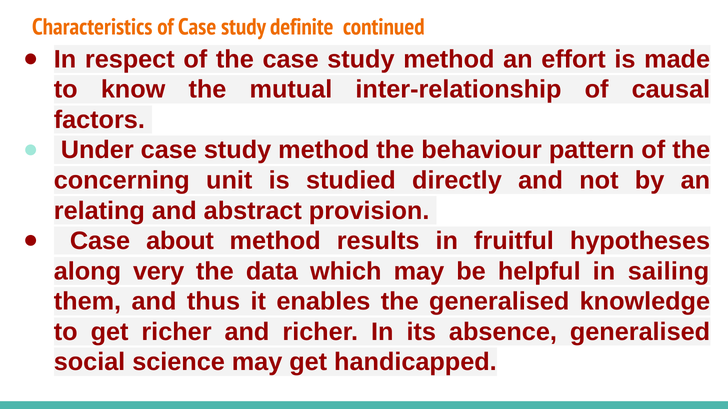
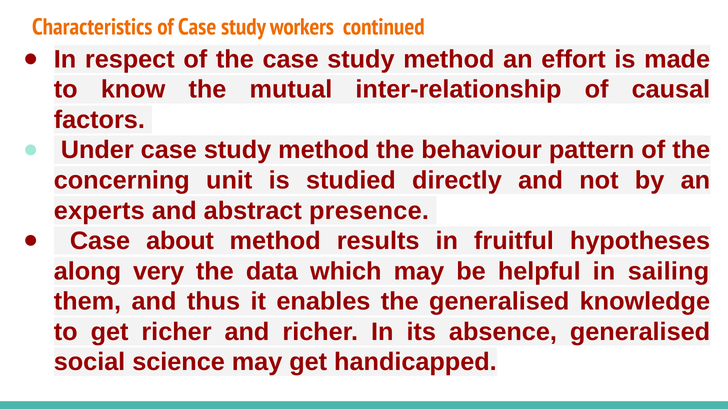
definite: definite -> workers (302, 27)
relating: relating -> experts (99, 211)
provision: provision -> presence (369, 211)
